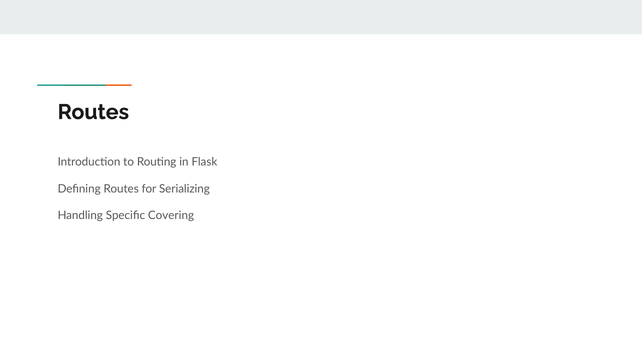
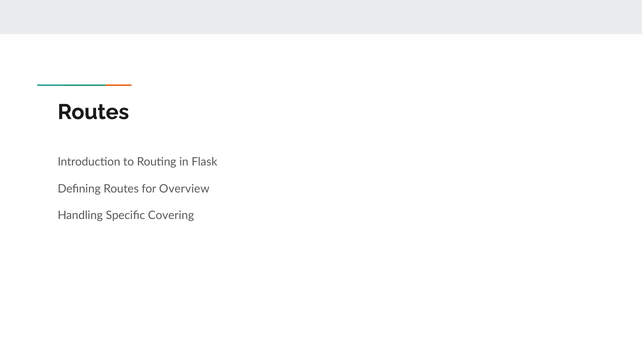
Serializing: Serializing -> Overview (184, 189)
